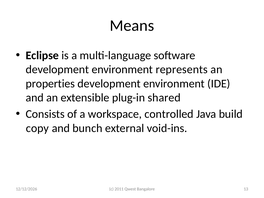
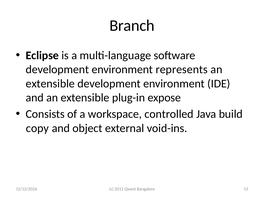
Means: Means -> Branch (132, 26)
properties: properties -> extensible (50, 84)
shared: shared -> expose (164, 98)
bunch: bunch -> object (87, 128)
